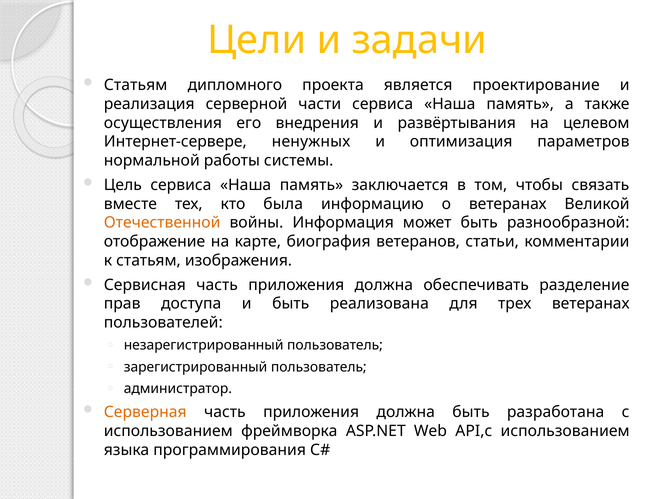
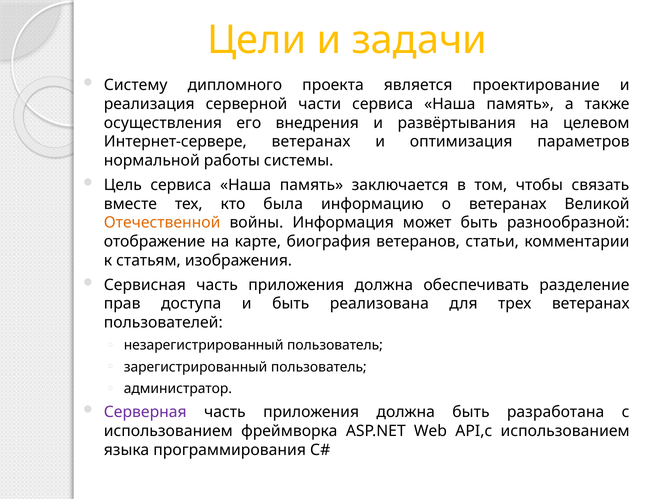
Статьям: Статьям -> Систему (136, 85)
Интернет-сервере ненужных: ненужных -> ветеранах (311, 142)
Серверная colour: orange -> purple (145, 412)
